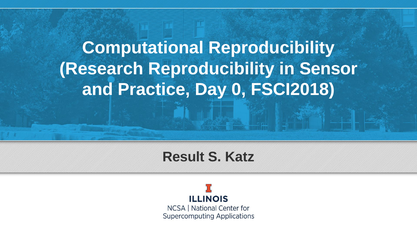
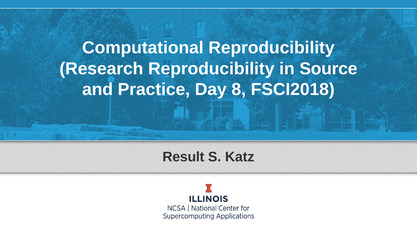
Sensor: Sensor -> Source (328, 69)
0: 0 -> 8 (239, 90)
